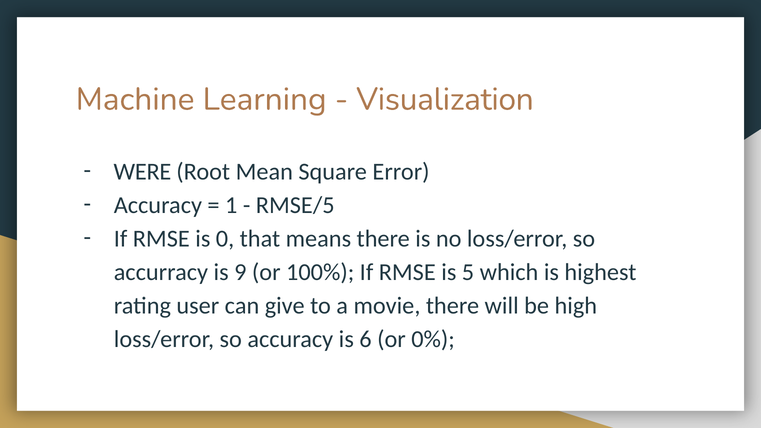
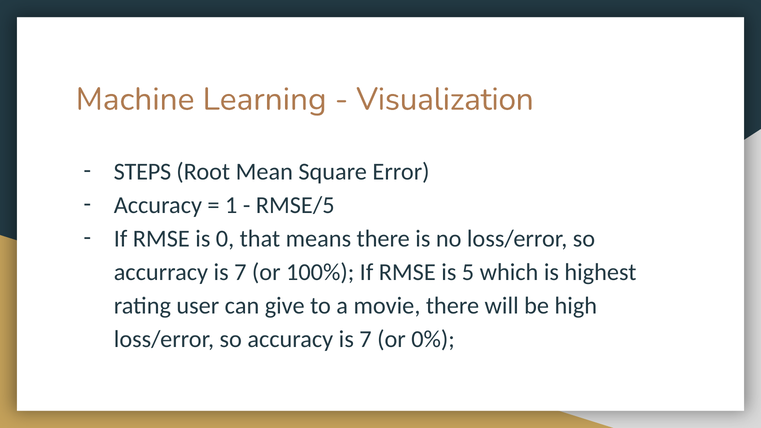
WERE: WERE -> STEPS (142, 172)
accurracy is 9: 9 -> 7 (240, 272)
accuracy is 6: 6 -> 7 (365, 339)
